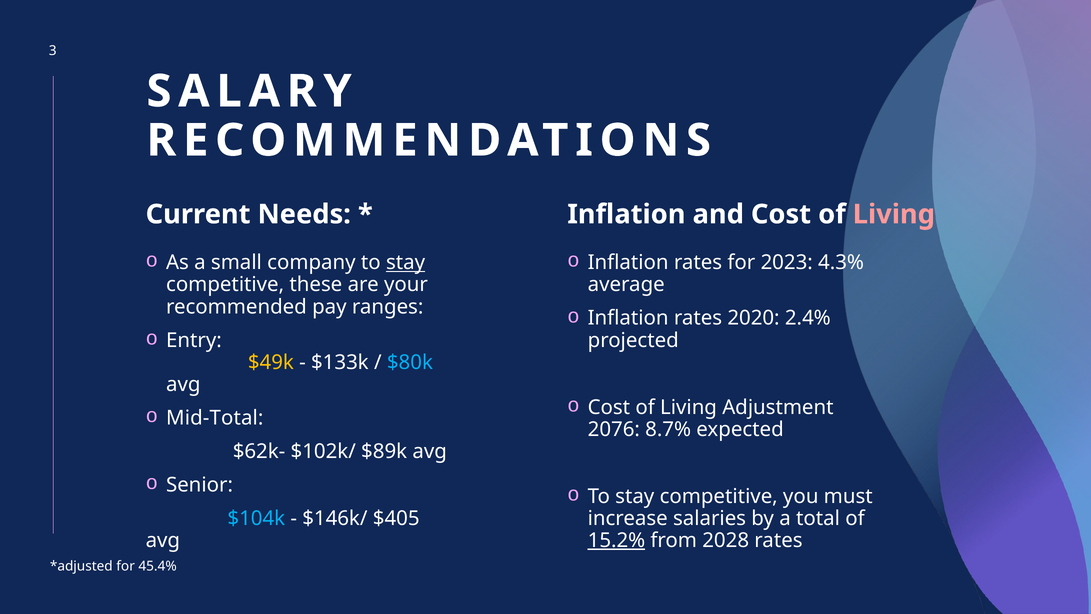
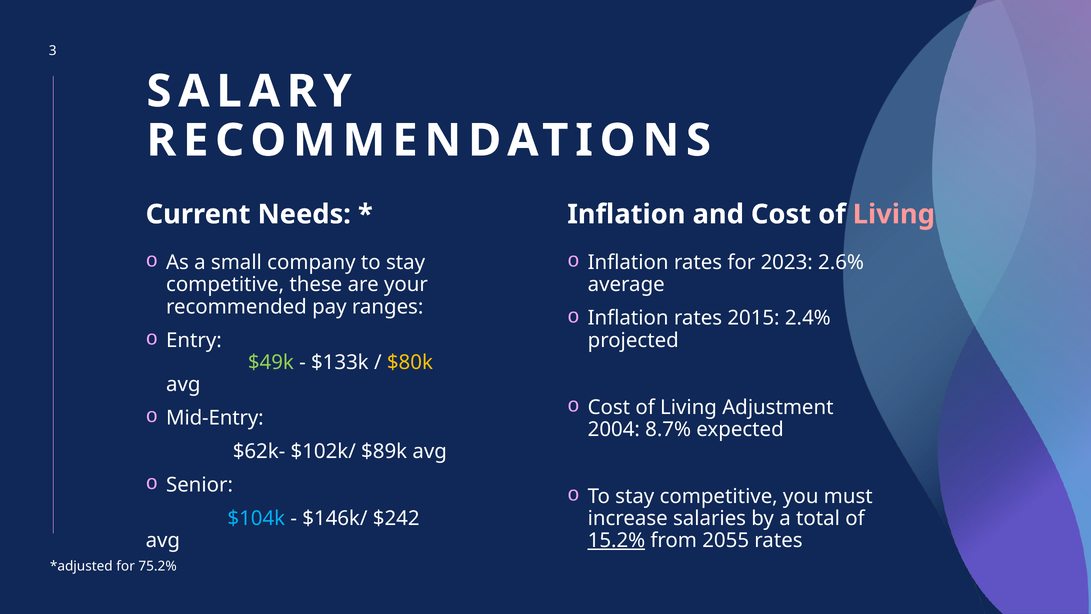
stay underline: present -> none (406, 262)
4.3%: 4.3% -> 2.6% (841, 262)
2020: 2020 -> 2015 (753, 318)
$49k colour: yellow -> light green (271, 362)
$80k colour: light blue -> yellow (410, 362)
Mid-Total: Mid-Total -> Mid-Entry (215, 418)
2076: 2076 -> 2004 (614, 429)
$405: $405 -> $242 (396, 518)
2028: 2028 -> 2055 (726, 540)
45.4%: 45.4% -> 75.2% (158, 566)
